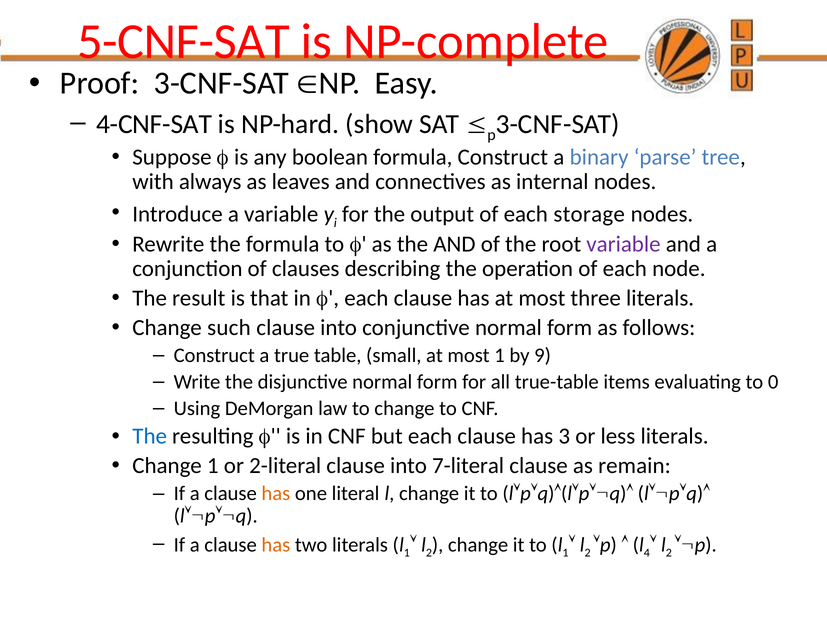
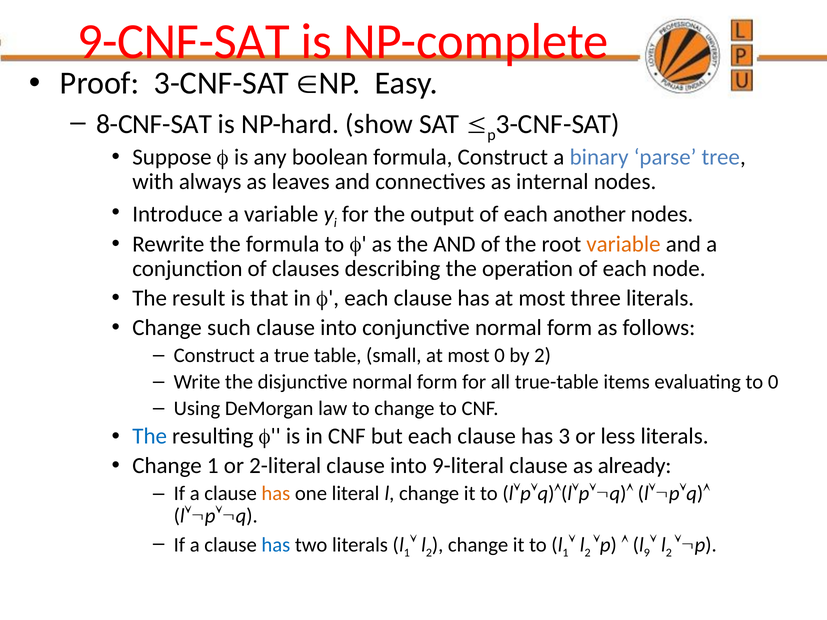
5-CNF-SAT: 5-CNF-SAT -> 9-CNF-SAT (183, 41)
4-CNF-SAT: 4-CNF-SAT -> 8-CNF-SAT (154, 124)
storage: storage -> another (589, 214)
variable colour: purple -> orange (623, 244)
most 1: 1 -> 0 (500, 355)
by 9: 9 -> 2 (543, 355)
7-literal: 7-literal -> 9-literal (468, 466)
remain: remain -> already (635, 466)
has colour: orange -> blue (276, 545)
4: 4 -> 9 (647, 553)
